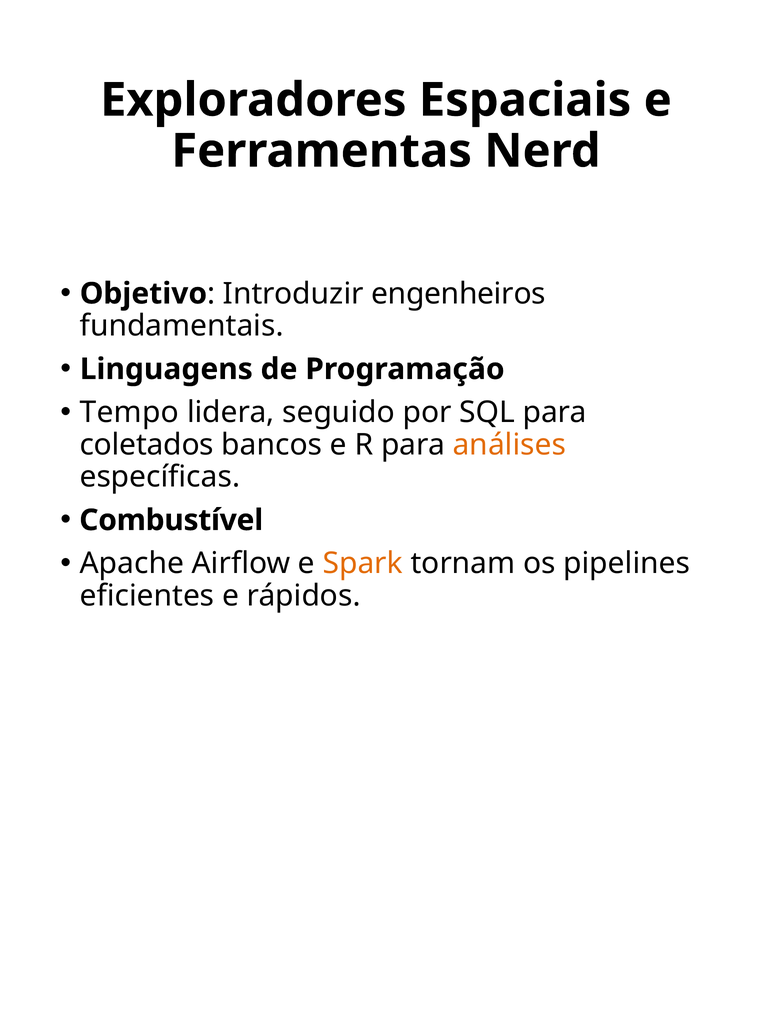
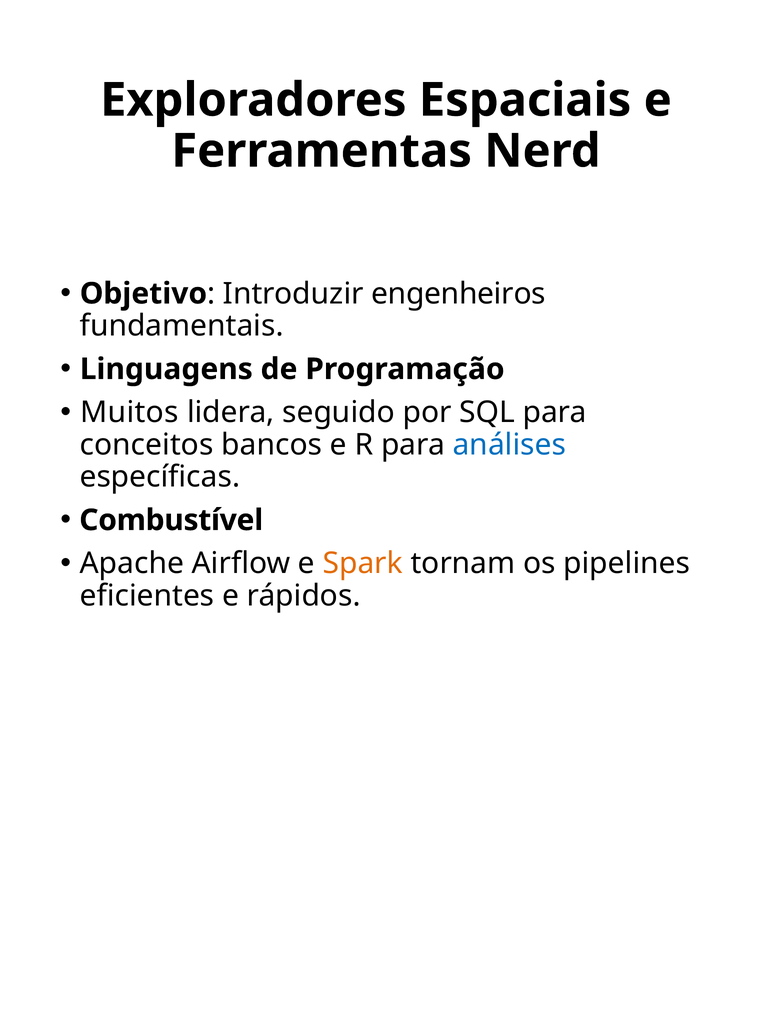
Tempo: Tempo -> Muitos (129, 412)
coletados: coletados -> conceitos (147, 445)
análises colour: orange -> blue (509, 445)
